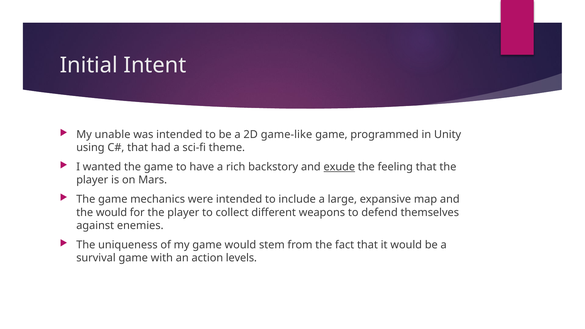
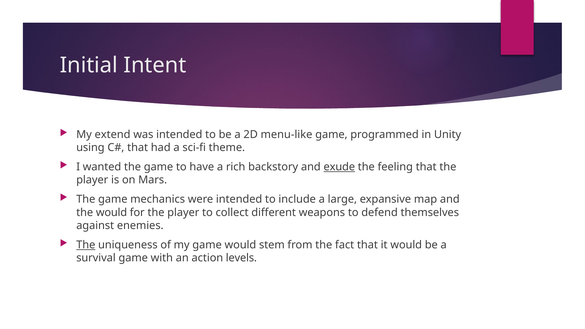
unable: unable -> extend (113, 134)
game-like: game-like -> menu-like (287, 134)
The underline: none -> present (86, 245)
